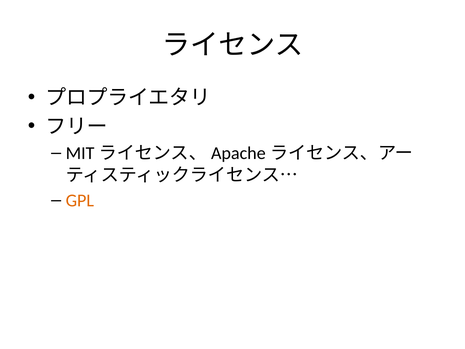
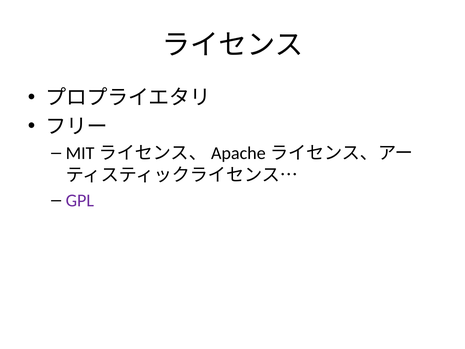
GPL colour: orange -> purple (80, 200)
